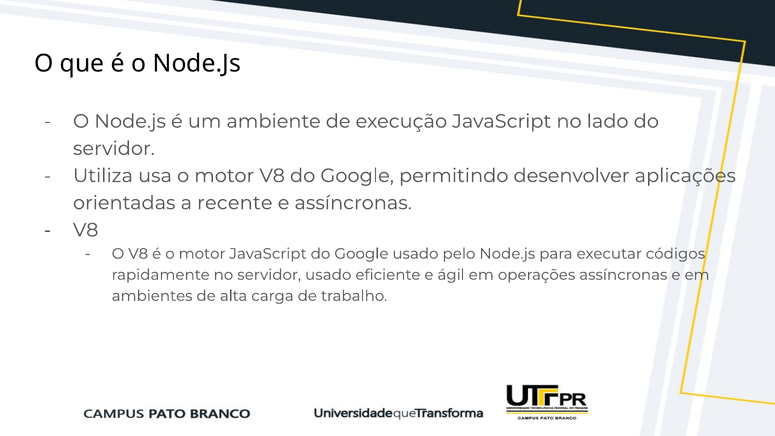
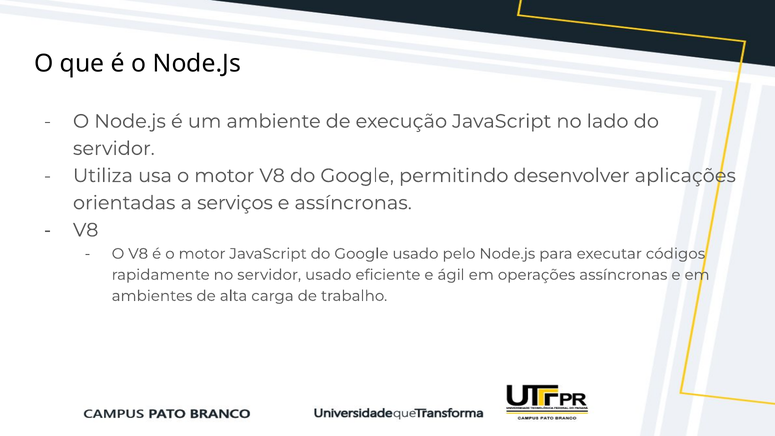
recente: recente -> serviços (235, 203)
